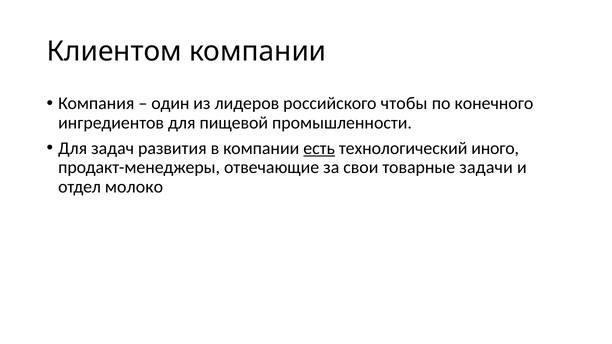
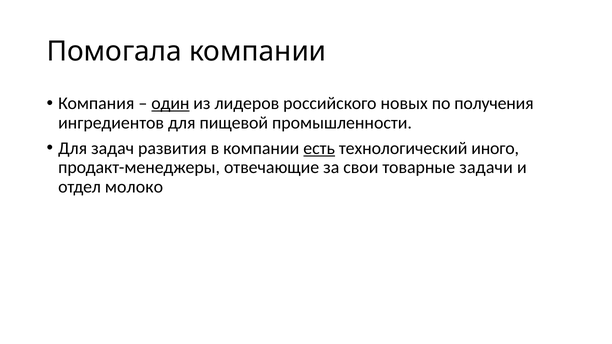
Клиентом: Клиентом -> Помогала (114, 51)
один underline: none -> present (170, 103)
чтобы: чтобы -> новых (404, 103)
конечного: конечного -> получения (494, 103)
